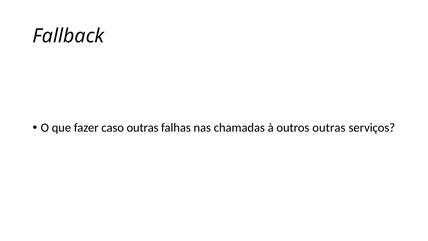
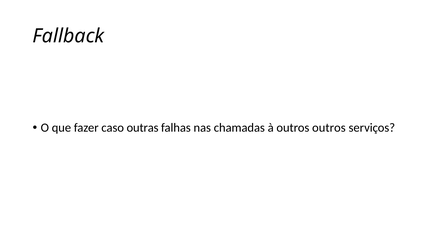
outros outras: outras -> outros (329, 128)
